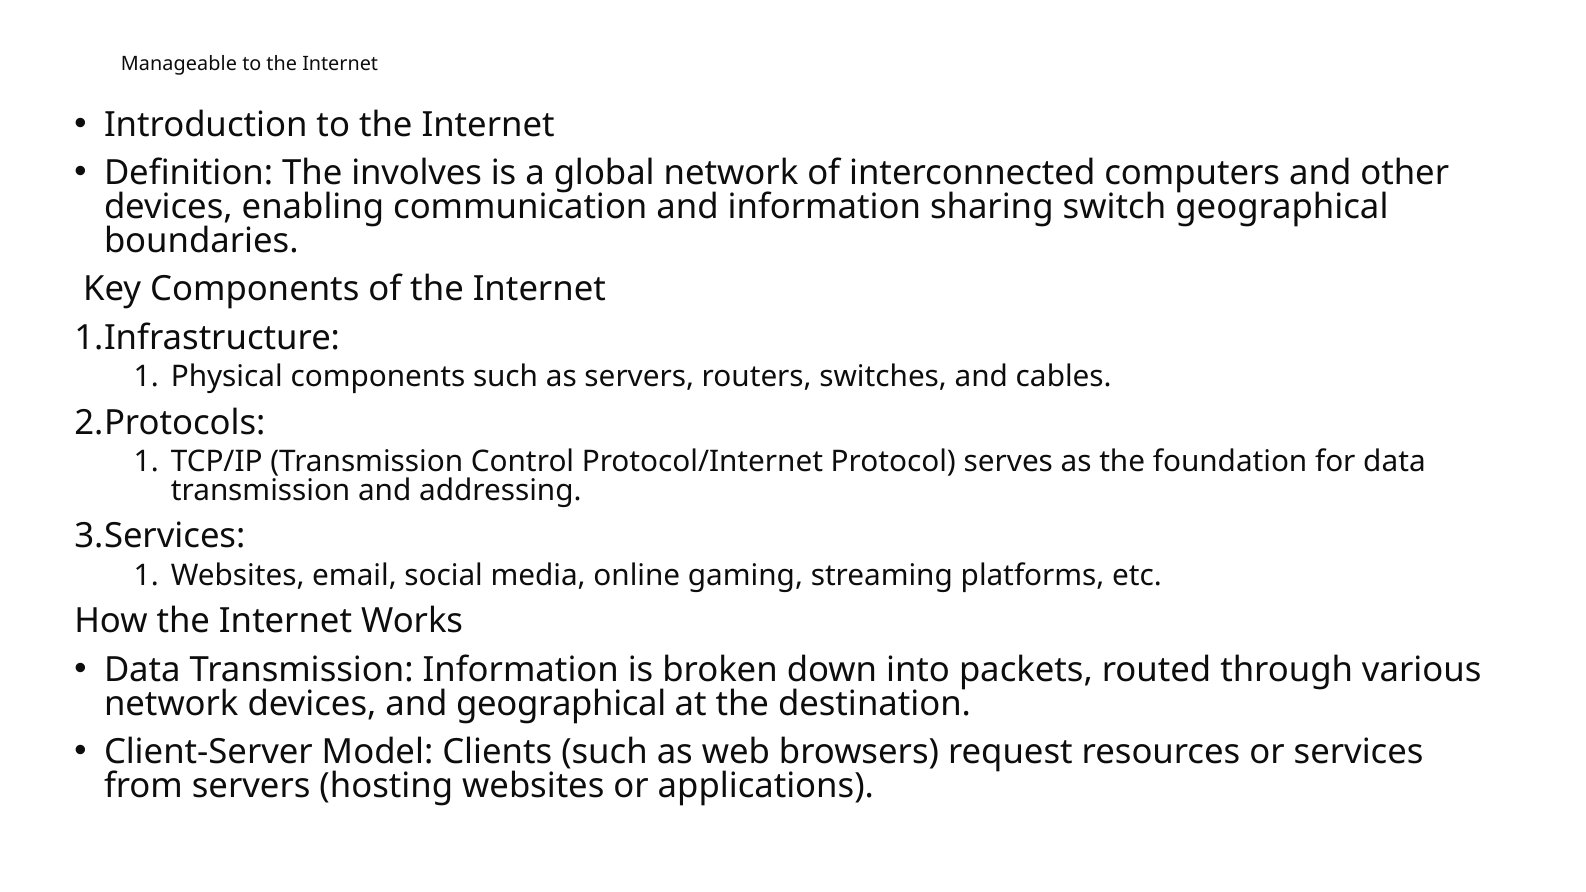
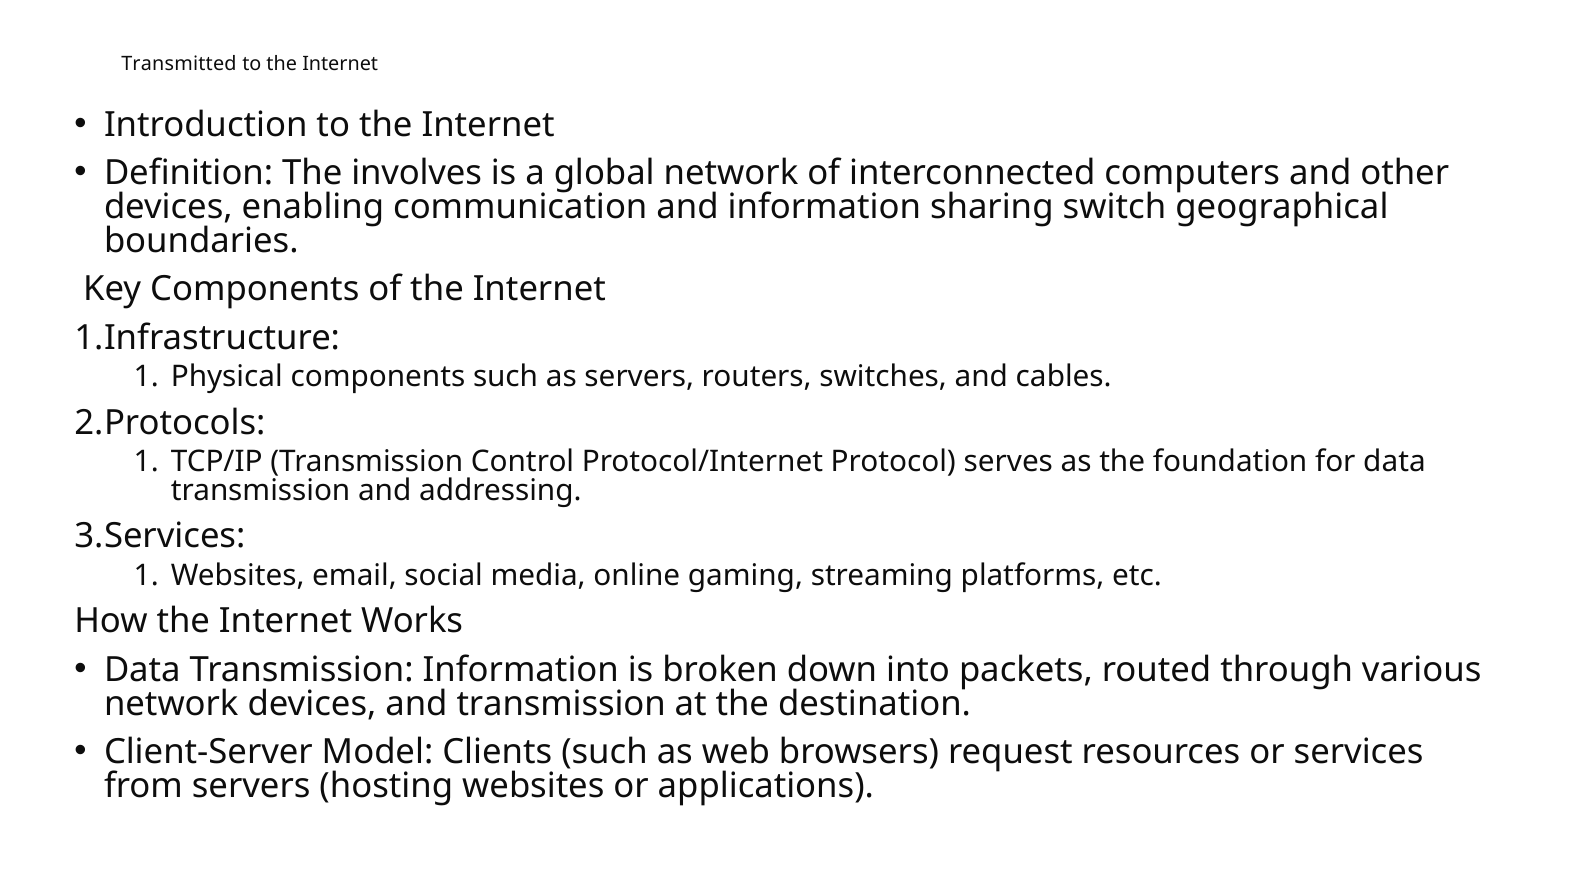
Manageable: Manageable -> Transmitted (179, 64)
and geographical: geographical -> transmission (561, 704)
